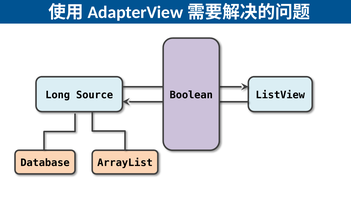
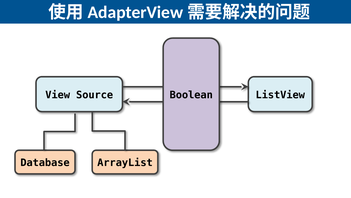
Long: Long -> View (58, 95)
